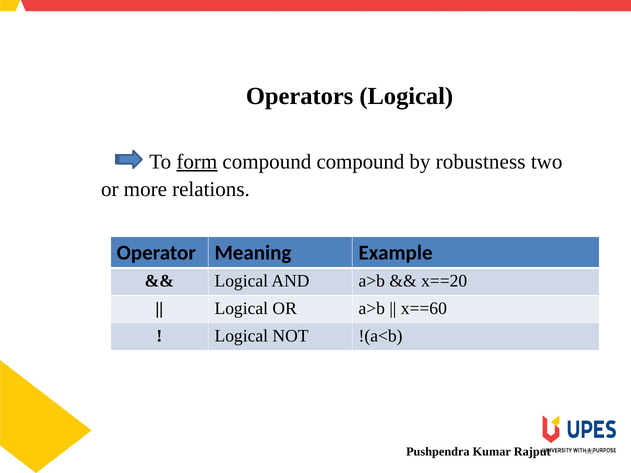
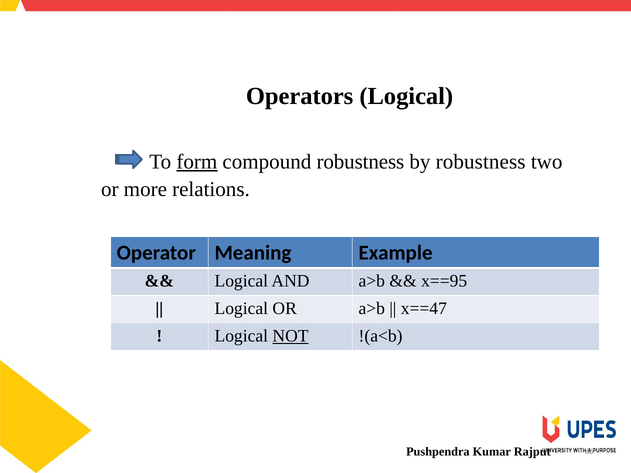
compound compound: compound -> robustness (360, 162)
x==20: x==20 -> x==95 (444, 281)
x==60: x==60 -> x==47 (424, 309)
NOT underline: none -> present (291, 336)
